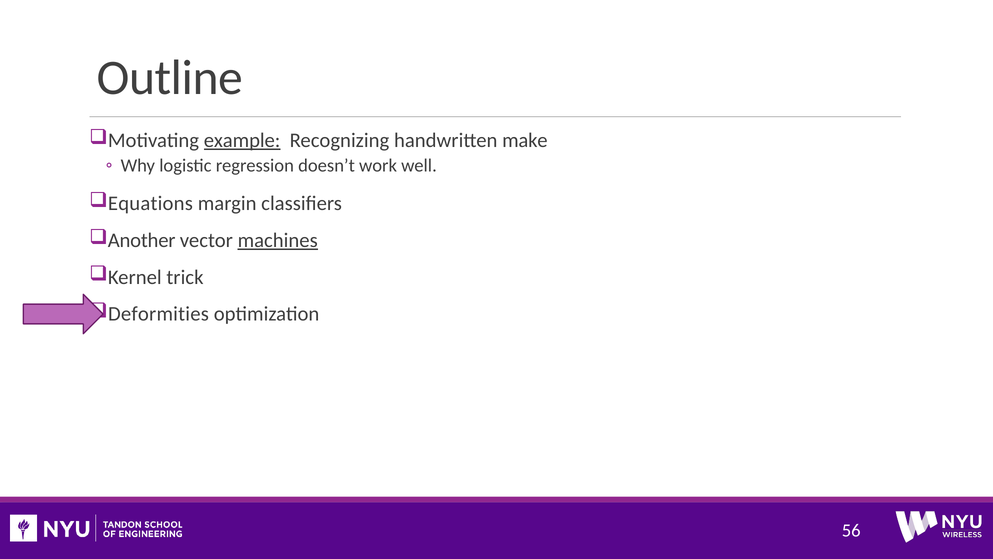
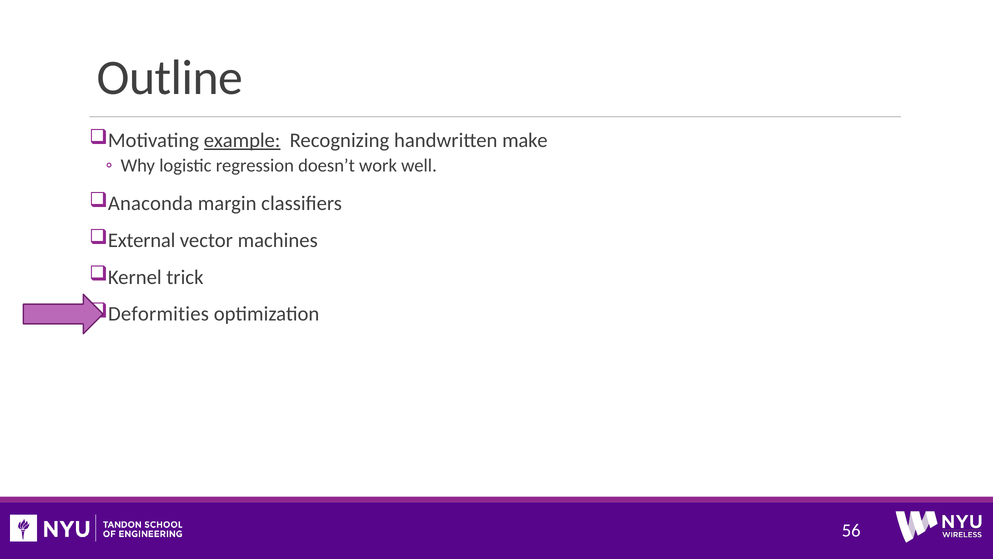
Equations: Equations -> Anaconda (150, 203)
Another: Another -> External (142, 240)
machines underline: present -> none (278, 240)
